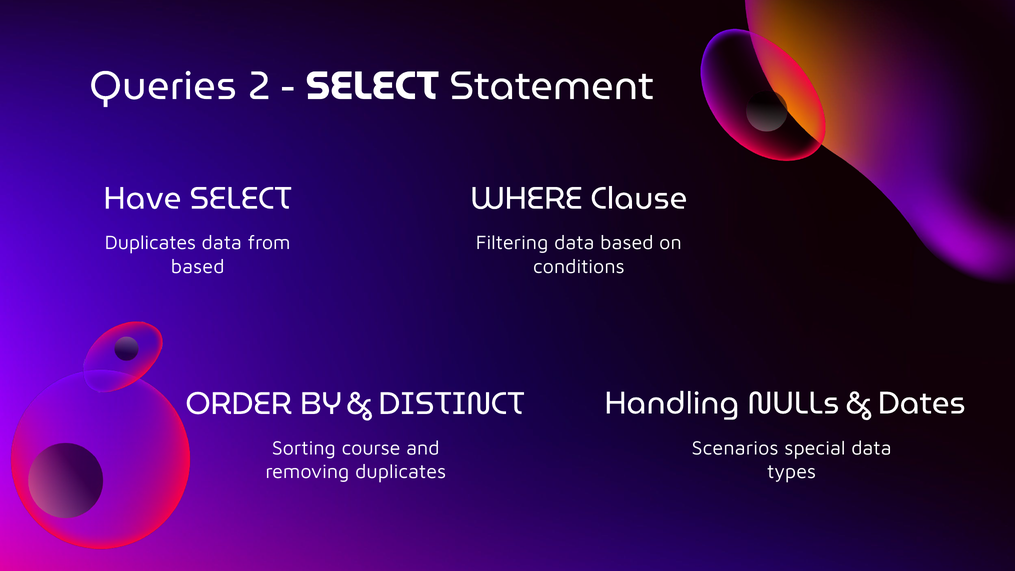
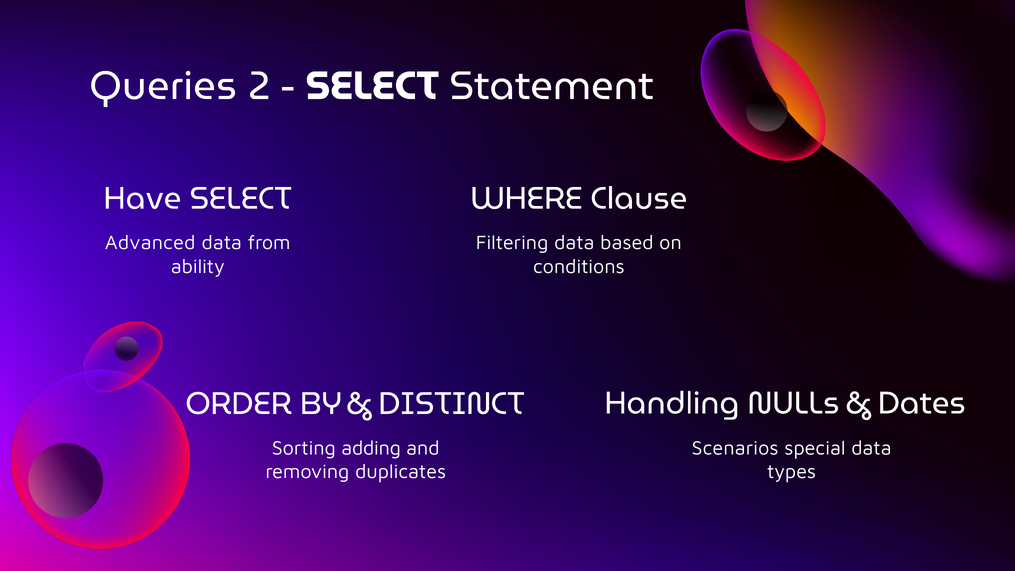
Duplicates: Duplicates -> Advanced (150, 243)
based: based -> ability (198, 267)
course: course -> adding (371, 448)
